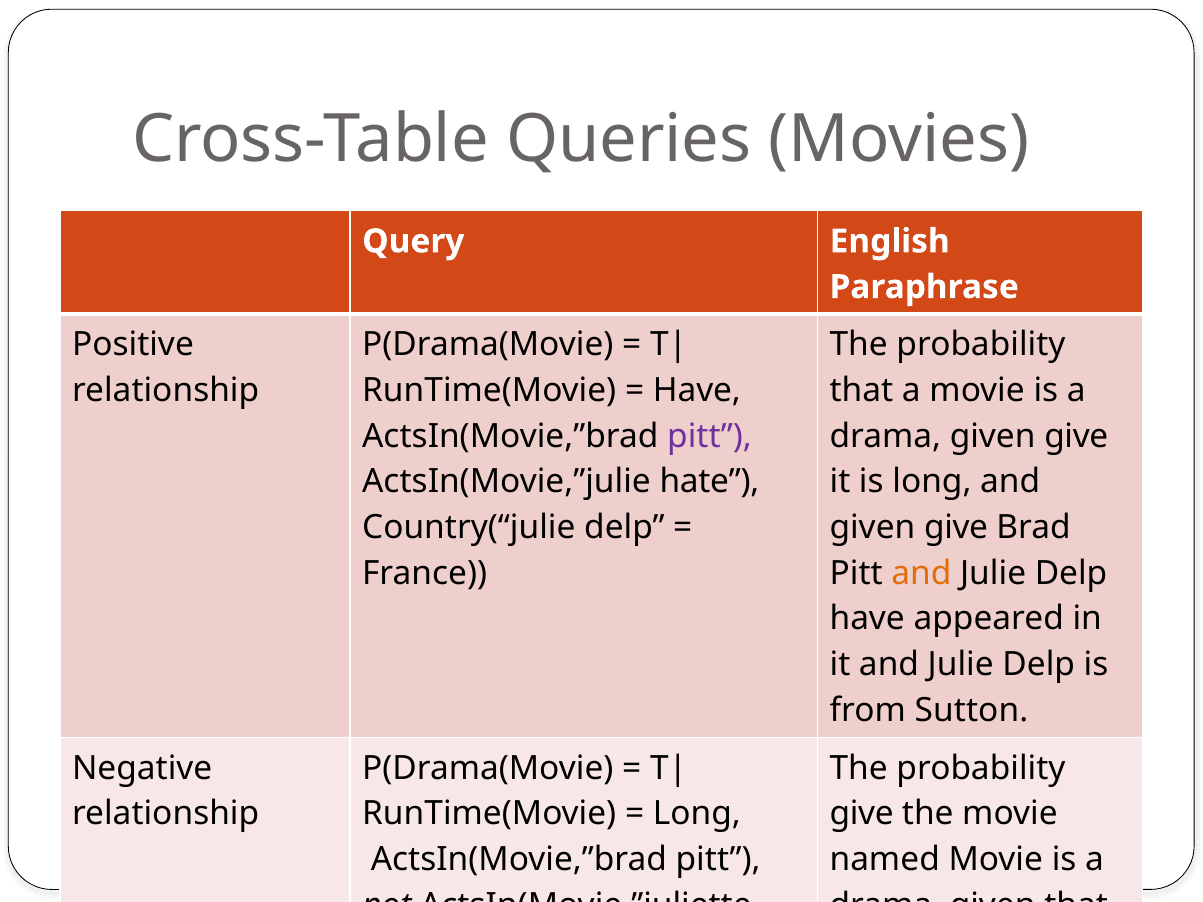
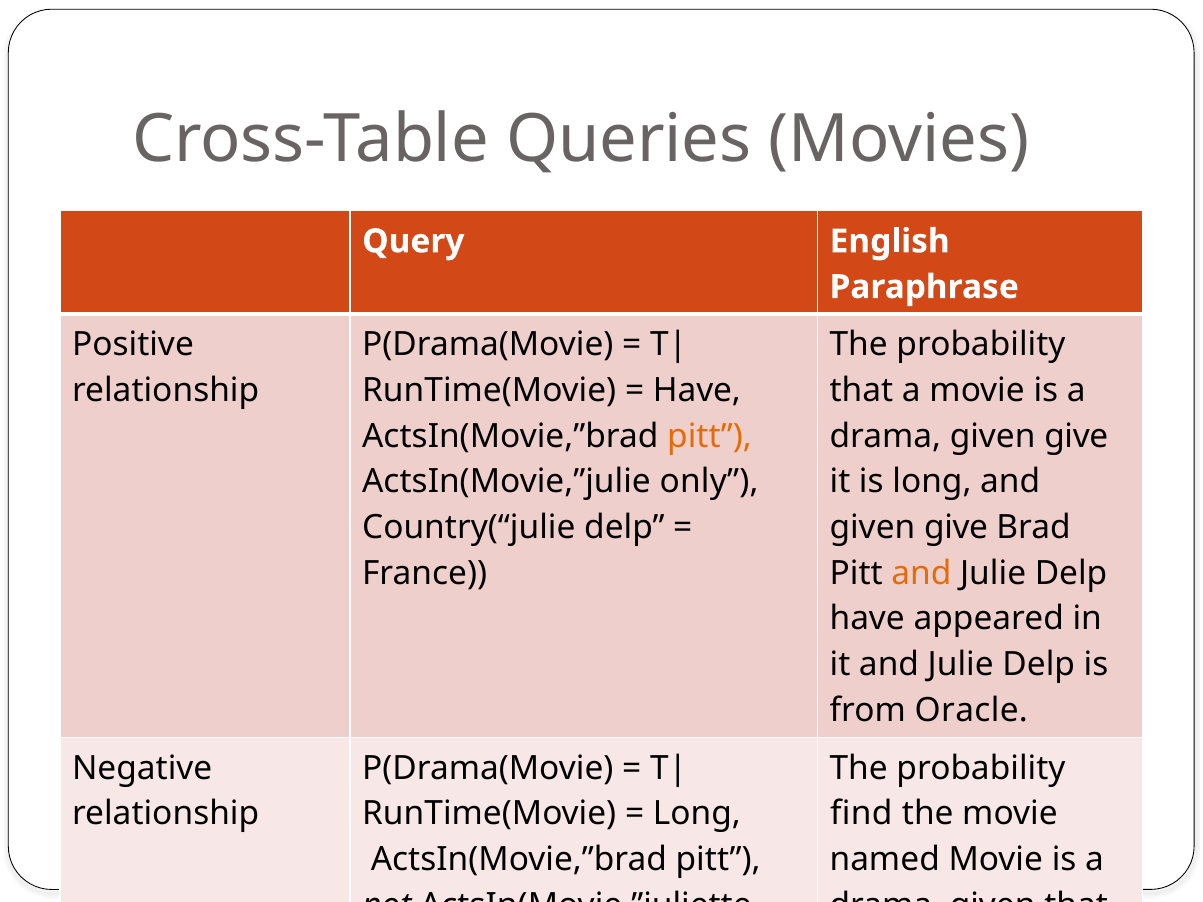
pitt colour: purple -> orange (710, 436)
hate: hate -> only (709, 482)
Sutton: Sutton -> Oracle (971, 711)
give: give -> find (861, 814)
